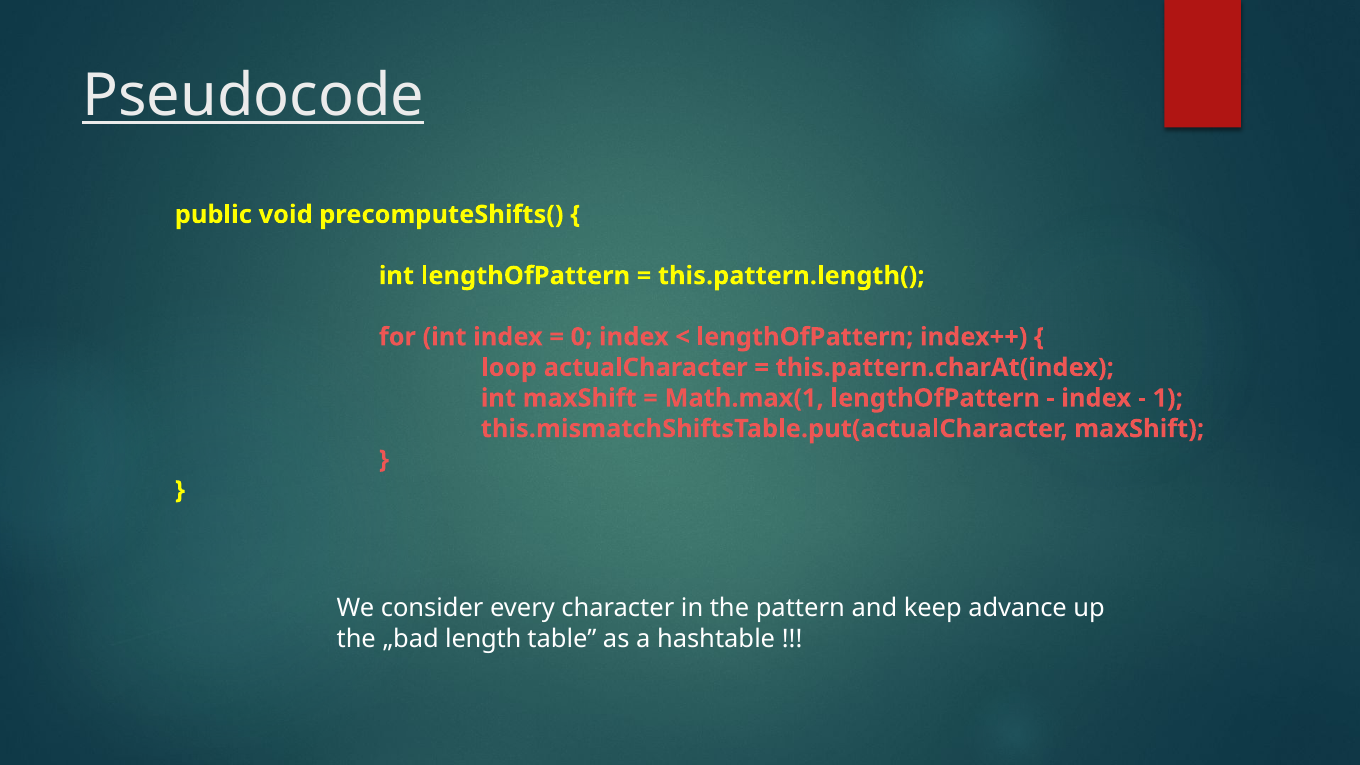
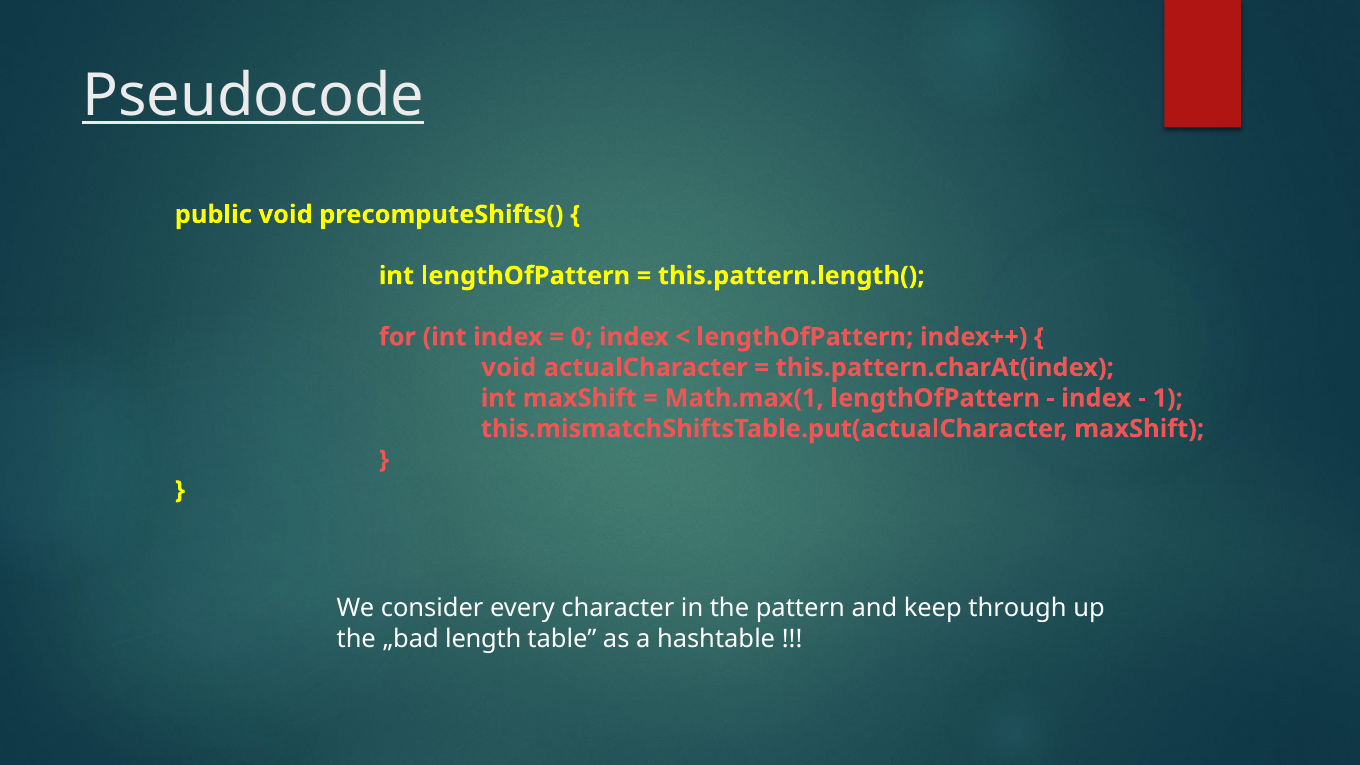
loop: loop -> void (509, 368)
advance: advance -> through (1018, 608)
